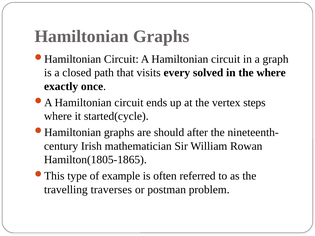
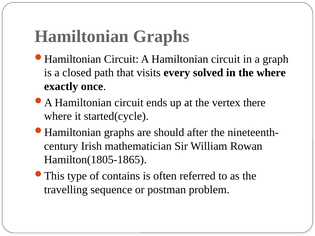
steps: steps -> there (254, 103)
example: example -> contains (121, 176)
traverses: traverses -> sequence (111, 190)
